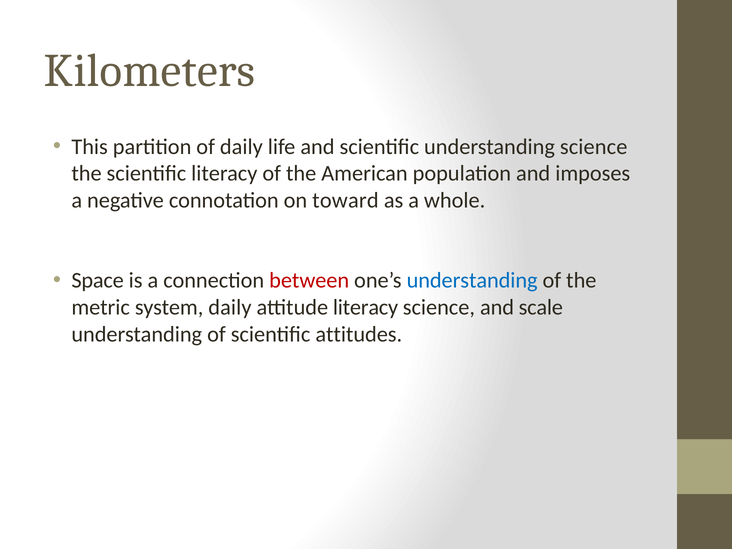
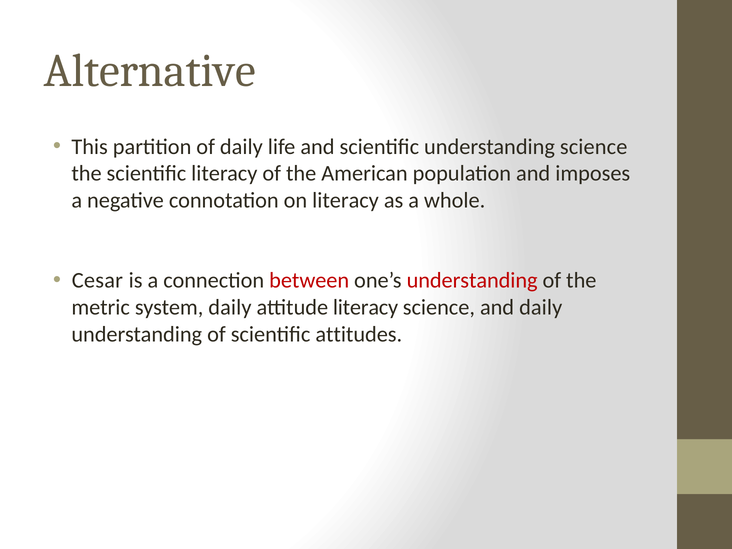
Kilometers: Kilometers -> Alternative (150, 71)
on toward: toward -> literacy (346, 200)
Space: Space -> Cesar (97, 280)
understanding colour: blue -> red (472, 280)
and scale: scale -> daily (541, 307)
